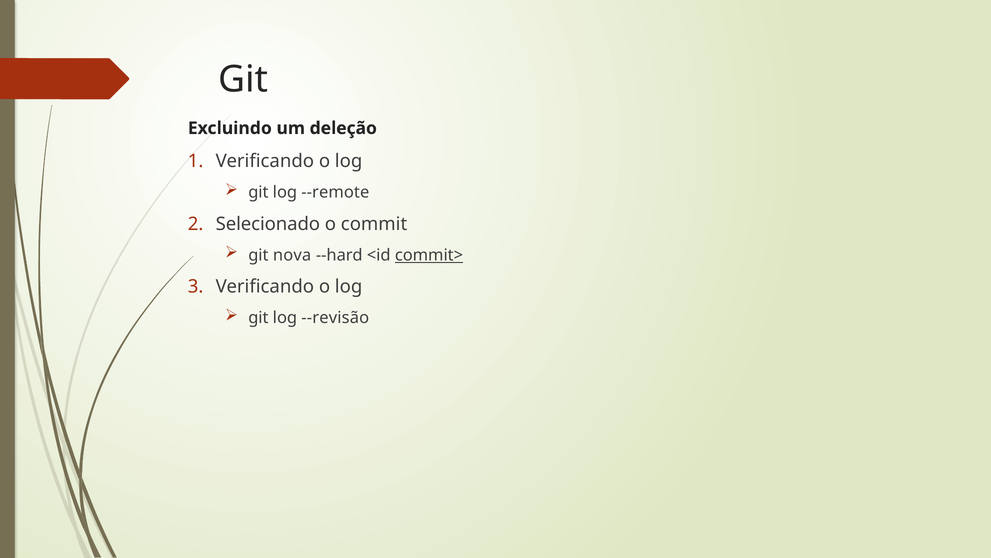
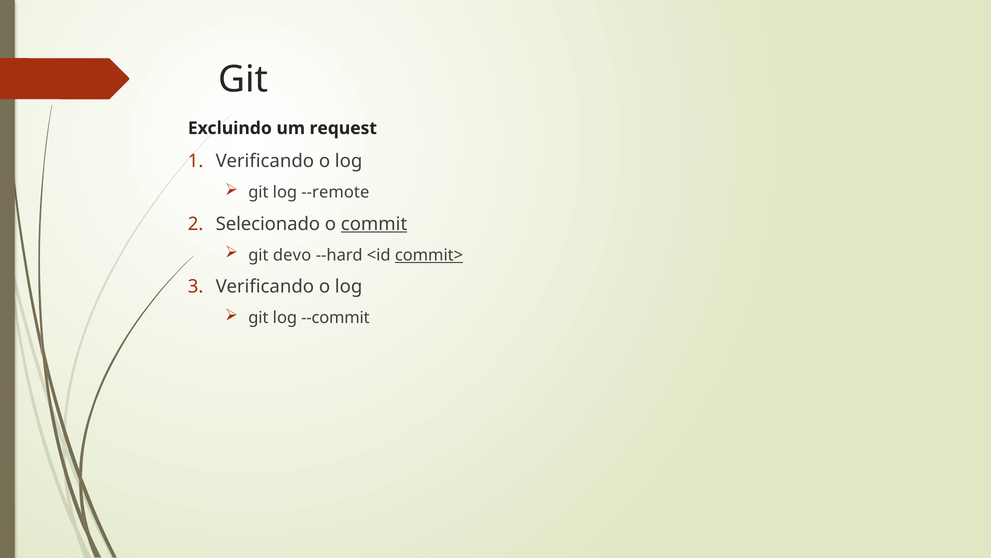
deleção: deleção -> request (343, 128)
commit underline: none -> present (374, 224)
nova: nova -> devo (292, 255)
--revisão: --revisão -> --commit (335, 318)
